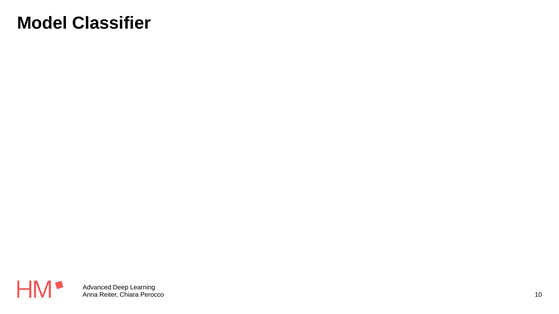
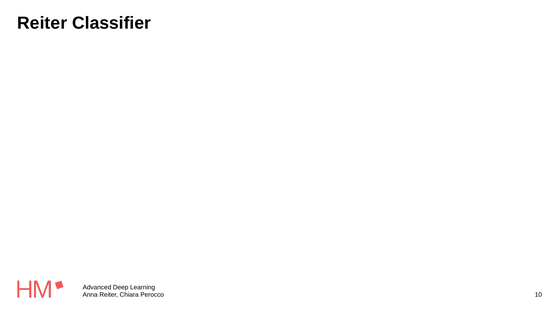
Model: Model -> Reiter (42, 23)
